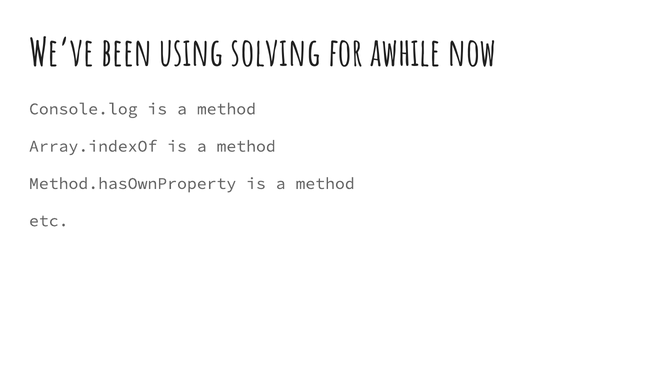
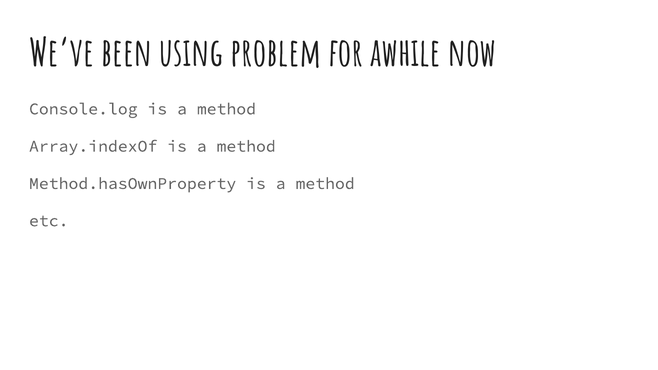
solving: solving -> problem (276, 53)
